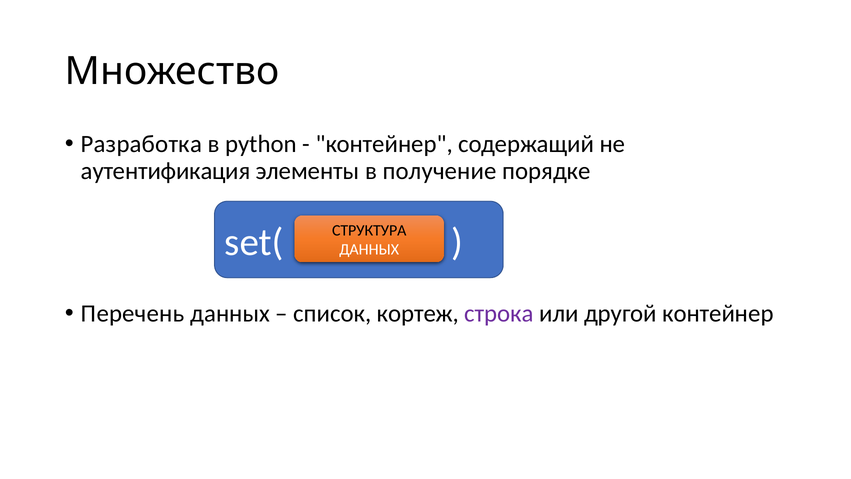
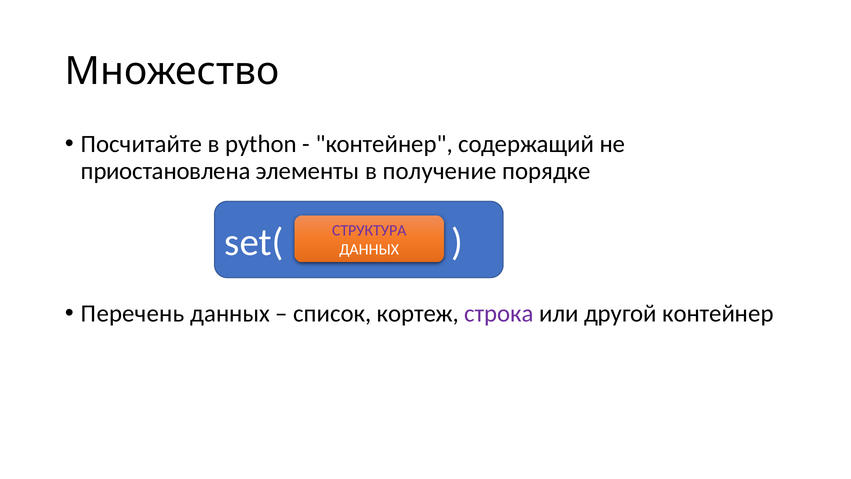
Разработка: Разработка -> Посчитайте (141, 144)
аутентификация: аутентификация -> приостановлена (166, 171)
СТРУКТУРА colour: black -> purple (369, 230)
